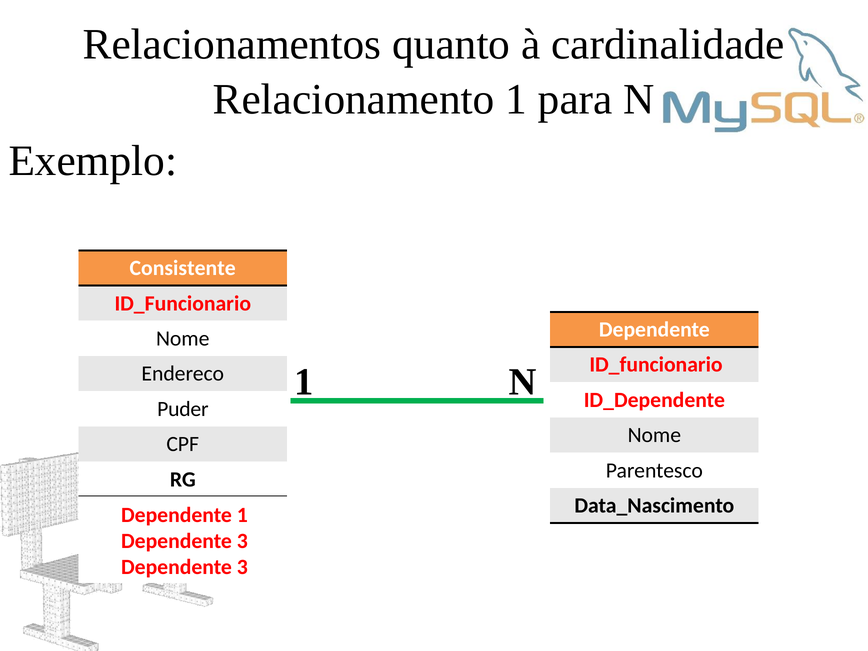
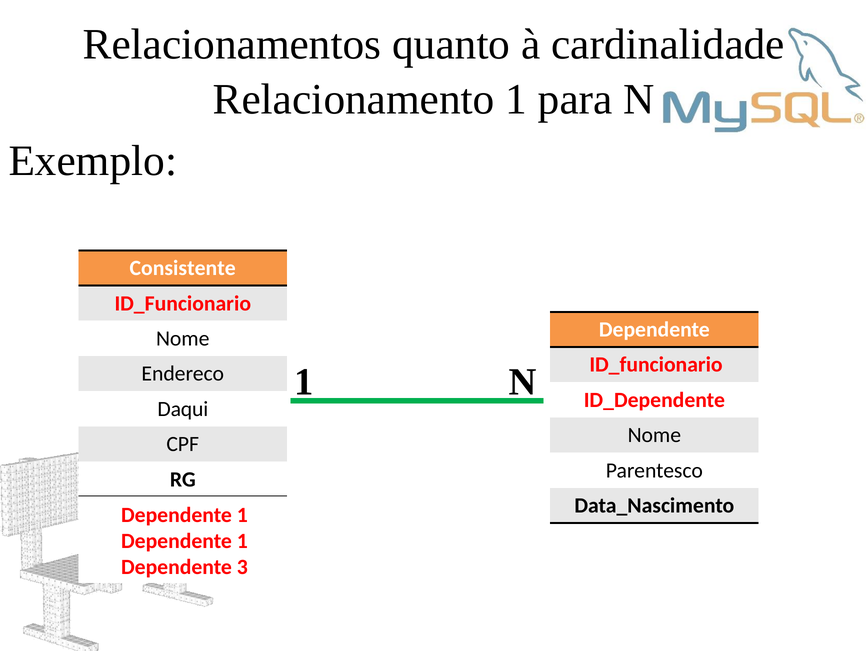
Puder: Puder -> Daqui (183, 409)
3: 3 -> 1 (242, 541)
